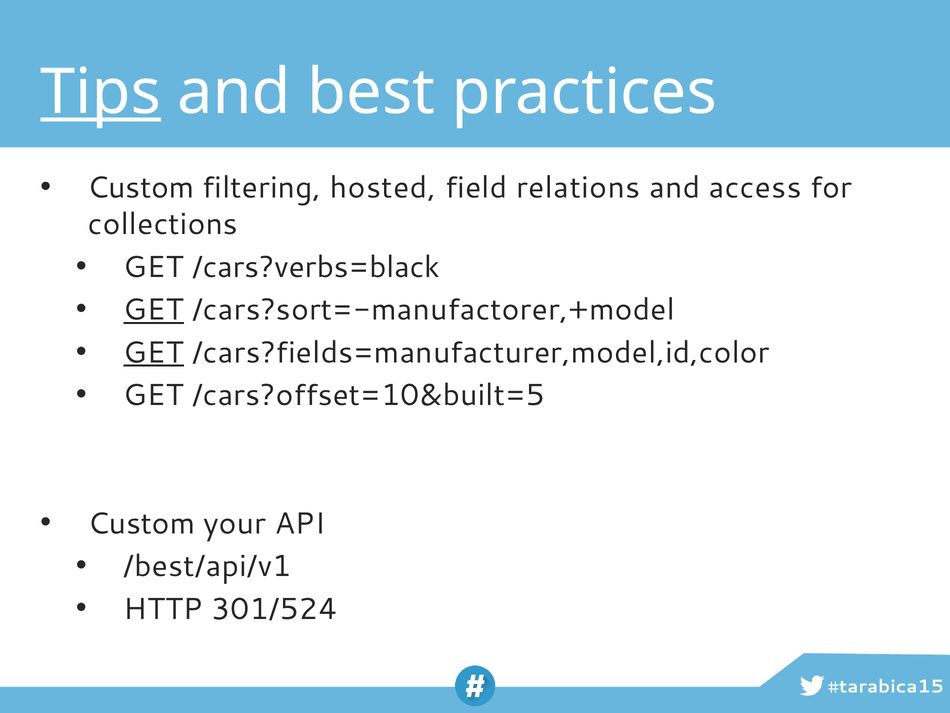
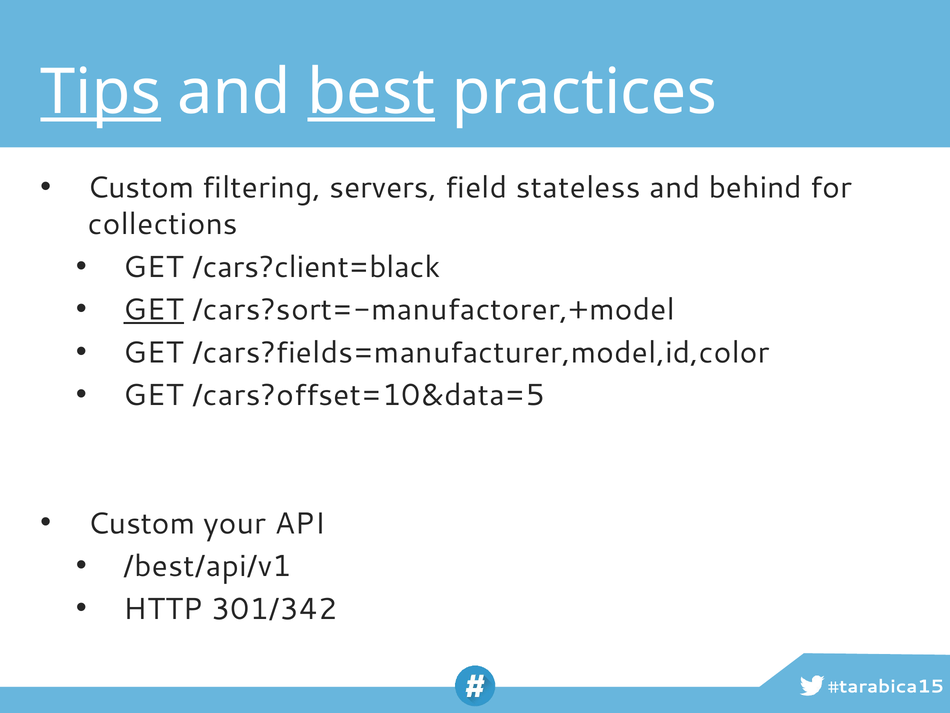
best underline: none -> present (371, 92)
hosted: hosted -> servers (383, 188)
relations: relations -> stateless (578, 188)
access: access -> behind (755, 188)
/cars?verbs=black: /cars?verbs=black -> /cars?client=black (316, 267)
GET underline: present -> none (154, 352)
/cars?offset=10&built=5: /cars?offset=10&built=5 -> /cars?offset=10&data=5 (369, 395)
301/524: 301/524 -> 301/342 (274, 609)
